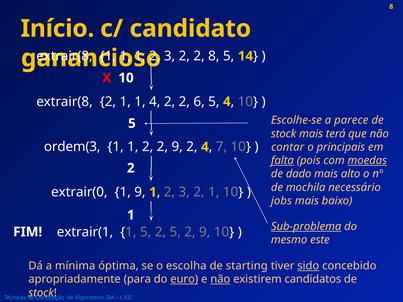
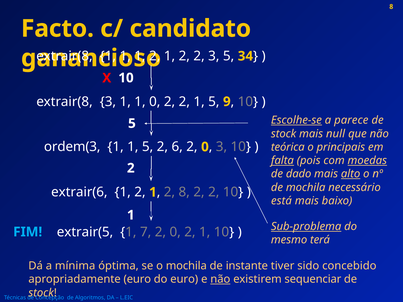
Início: Início -> Facto (57, 29)
3: 3 -> 1 (169, 56)
2 8: 8 -> 3 (214, 56)
14: 14 -> 34 (245, 56)
extrair(8 2: 2 -> 3 (108, 102)
1 4: 4 -> 0 (155, 102)
2 2 6: 6 -> 1 (199, 102)
5 4: 4 -> 9 (227, 102)
Escolhe-se underline: none -> present (296, 120)
terá: terá -> null (336, 134)
2: 2 -> 5 (148, 147)
9: 9 -> 6 (177, 147)
4: 4 -> 0 (205, 147)
7: 7 -> 3 (221, 147)
contar: contar -> teórica (288, 147)
alto underline: none -> present (351, 174)
extrair(0: extrair(0 -> extrair(6 (79, 192)
9: 9 -> 2 (140, 192)
3: 3 -> 8 (184, 192)
1: 1 -> 2 (214, 192)
jobs: jobs -> está (281, 201)
extrair(1: extrair(1 -> extrair(5 (85, 232)
1 5: 5 -> 7 (146, 232)
5: 5 -> 0 (175, 232)
9: 9 -> 1 (205, 232)
FIM colour: white -> light blue (28, 232)
este: este -> terá (320, 240)
o escolha: escolha -> mochila (186, 266)
starting: starting -> instante (247, 266)
sido underline: present -> none (308, 266)
apropriadamente para: para -> euro (137, 279)
euro underline: present -> none (184, 279)
candidatos: candidatos -> sequenciar (313, 279)
